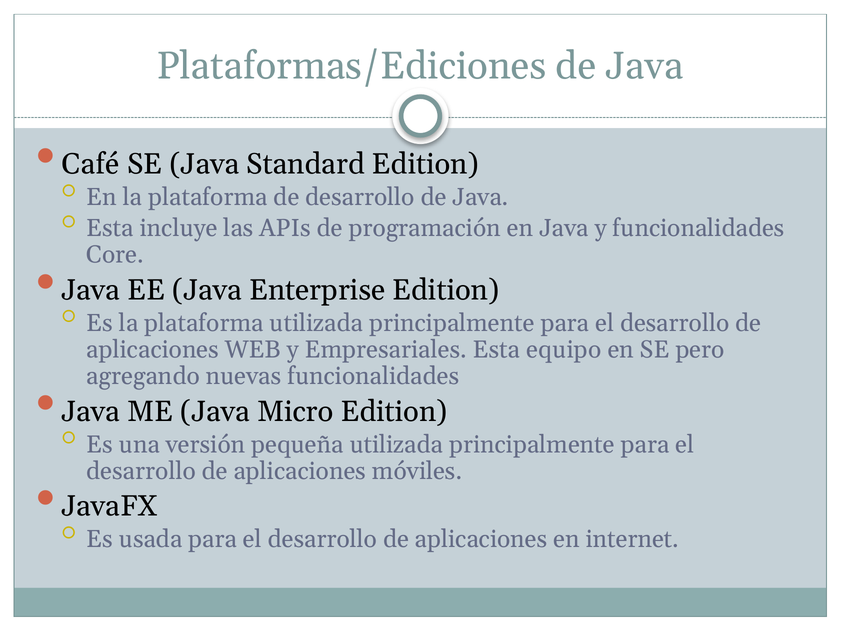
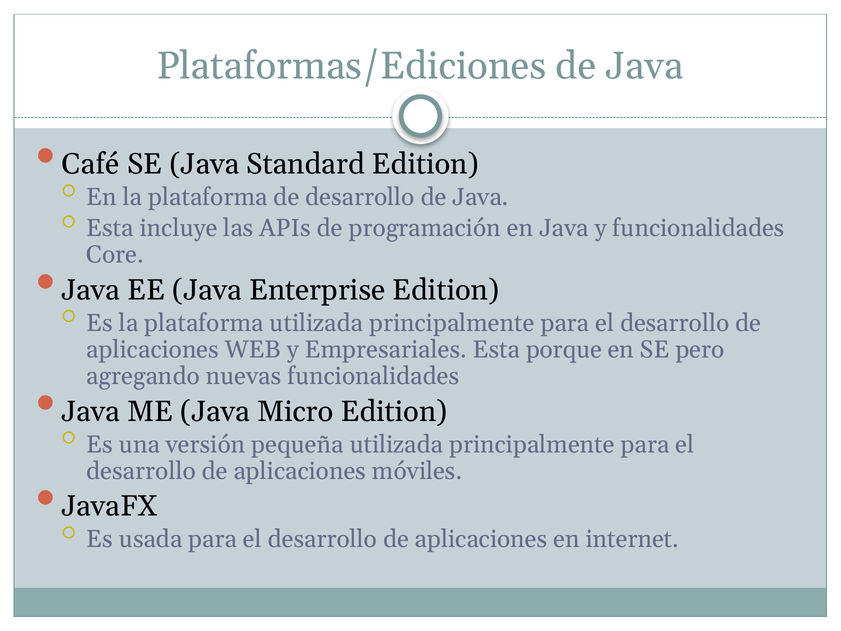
equipo: equipo -> porque (564, 349)
